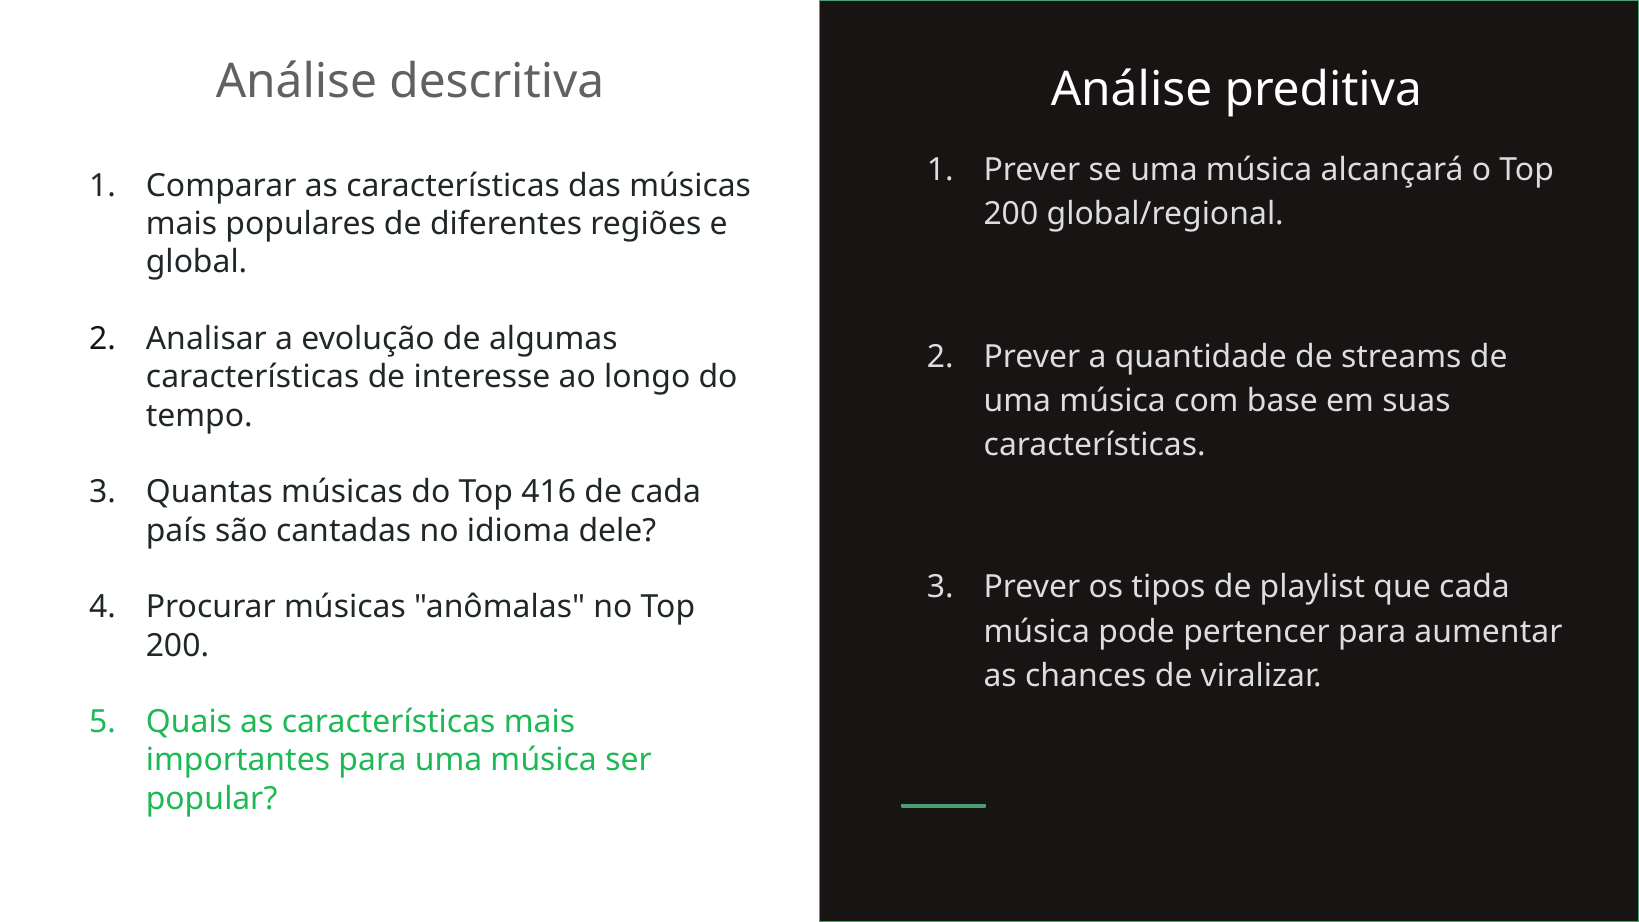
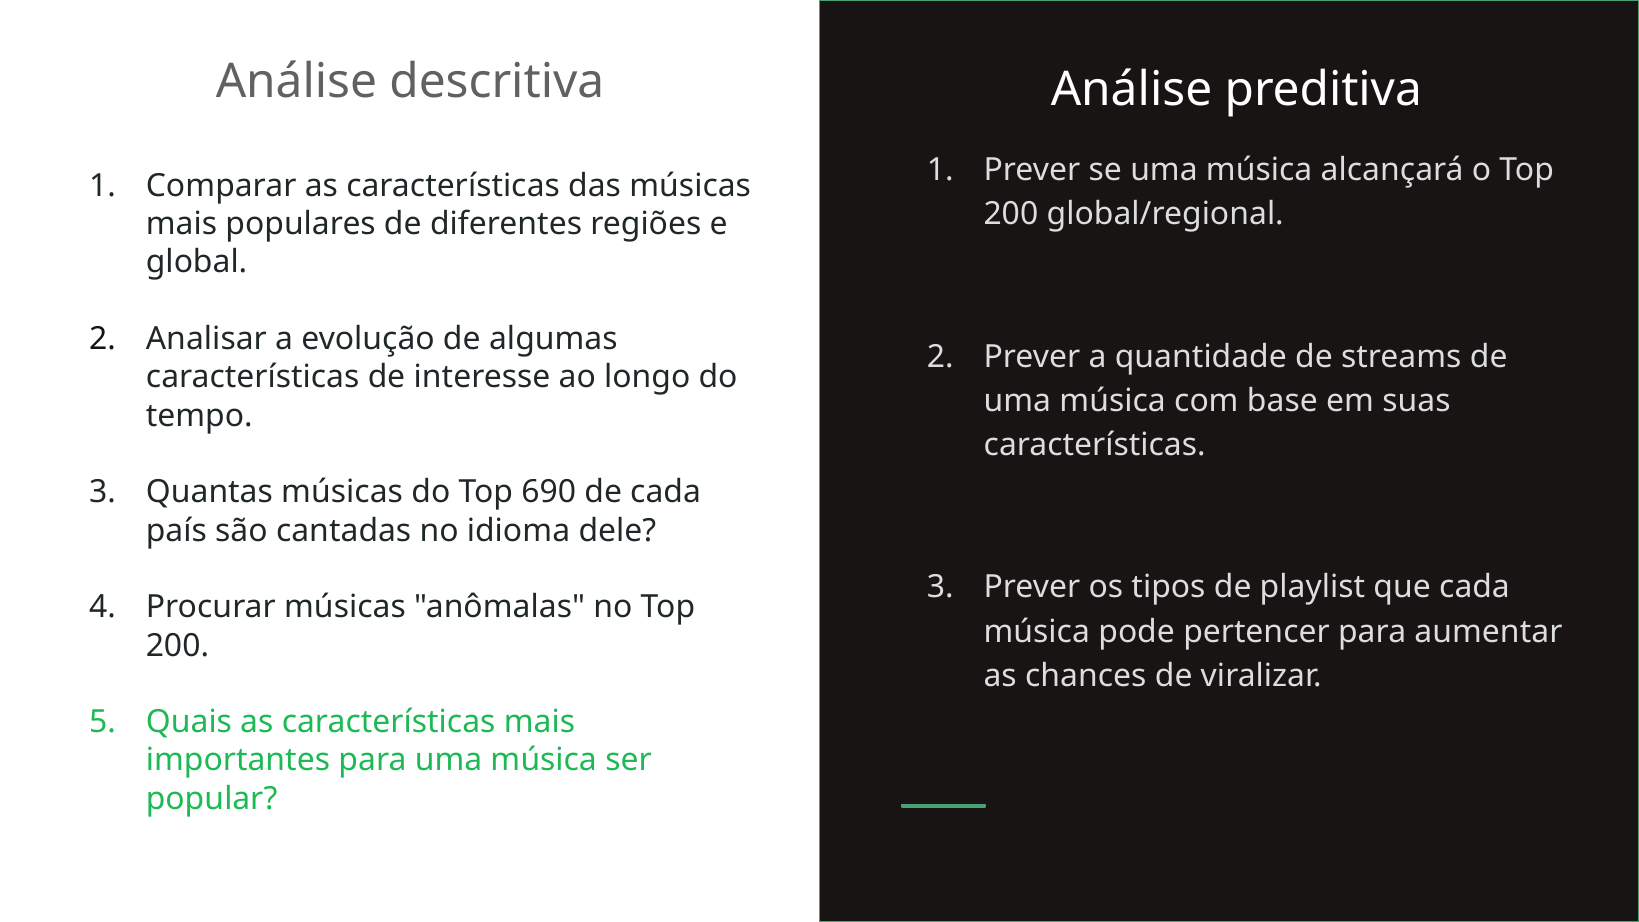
416: 416 -> 690 (549, 492)
